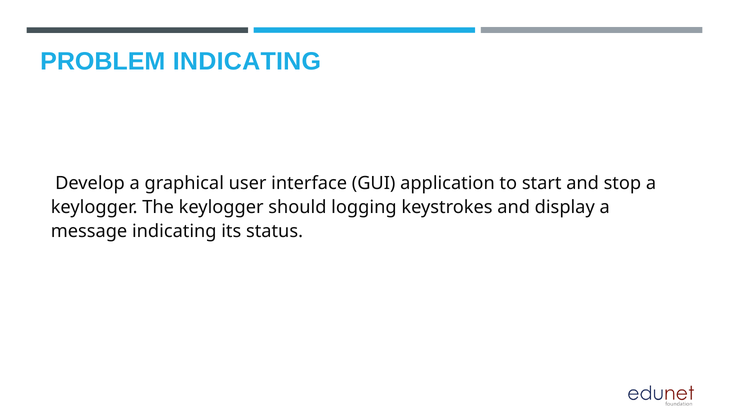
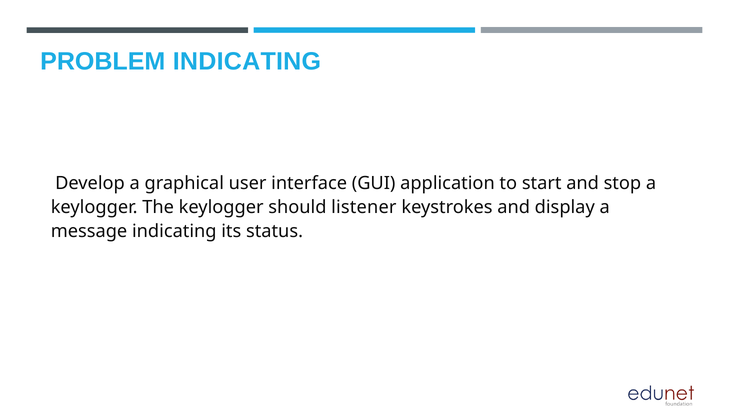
logging: logging -> listener (364, 207)
